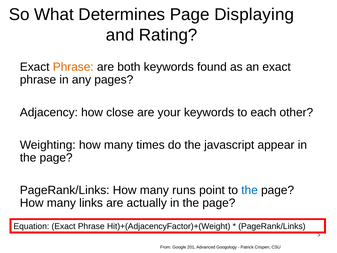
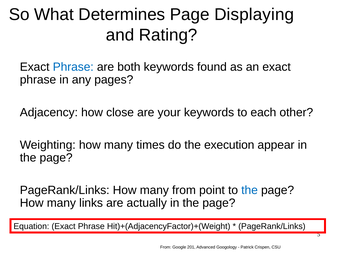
Phrase colour: orange -> blue (73, 67)
javascript: javascript -> execution (229, 145)
many runs: runs -> from (184, 190)
